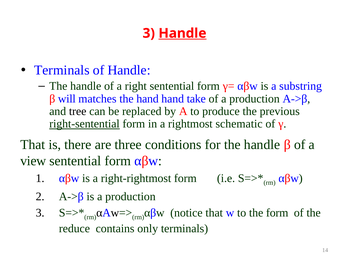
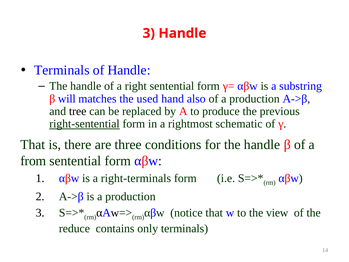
Handle underline: present -> none (182, 33)
the hand: hand -> used (147, 99)
take: take -> also (196, 99)
view: view -> from (33, 161)
right-rightmost: right-rightmost -> right-terminals (136, 178)
the form: form -> view (277, 213)
